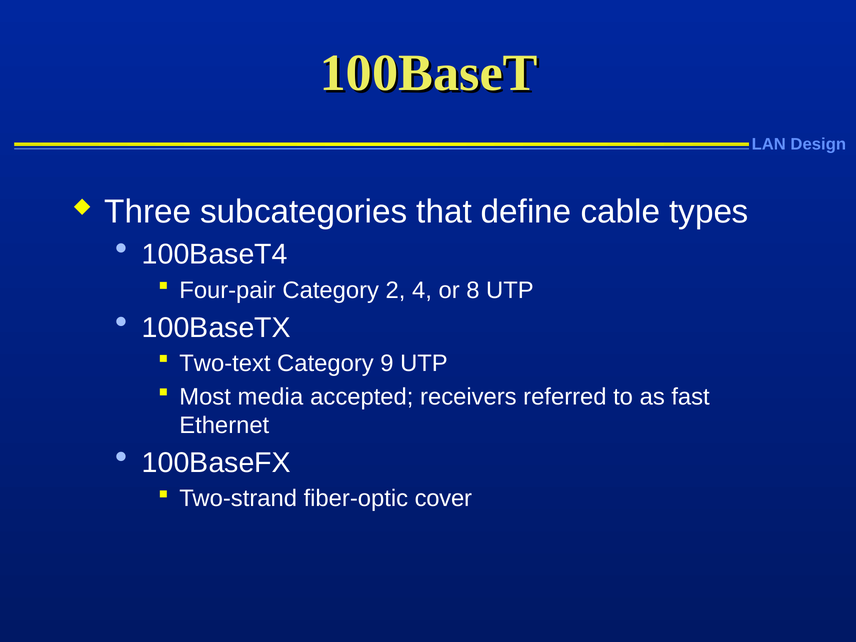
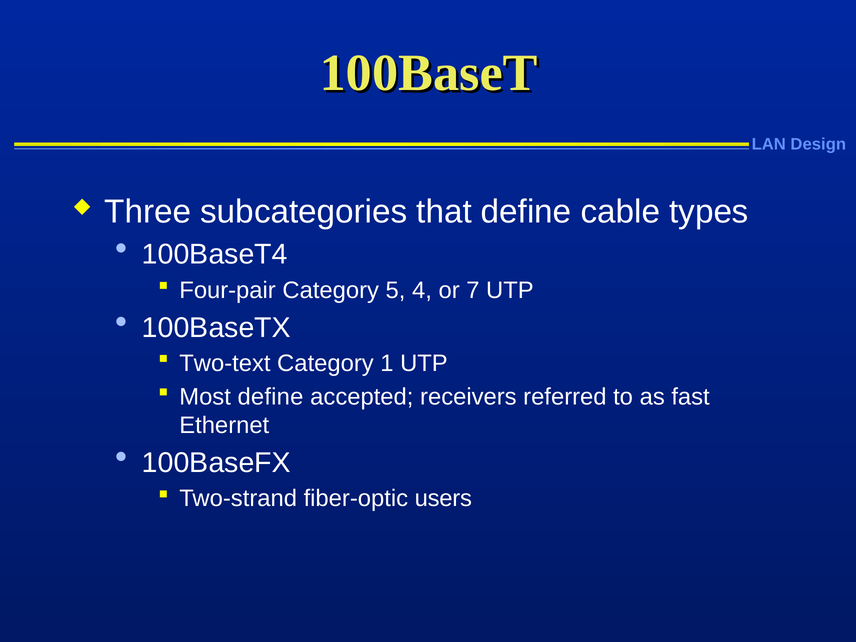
2: 2 -> 5 (395, 290)
8: 8 -> 7 (473, 290)
9: 9 -> 1 (387, 363)
Most media: media -> define (270, 397)
cover: cover -> users (443, 499)
